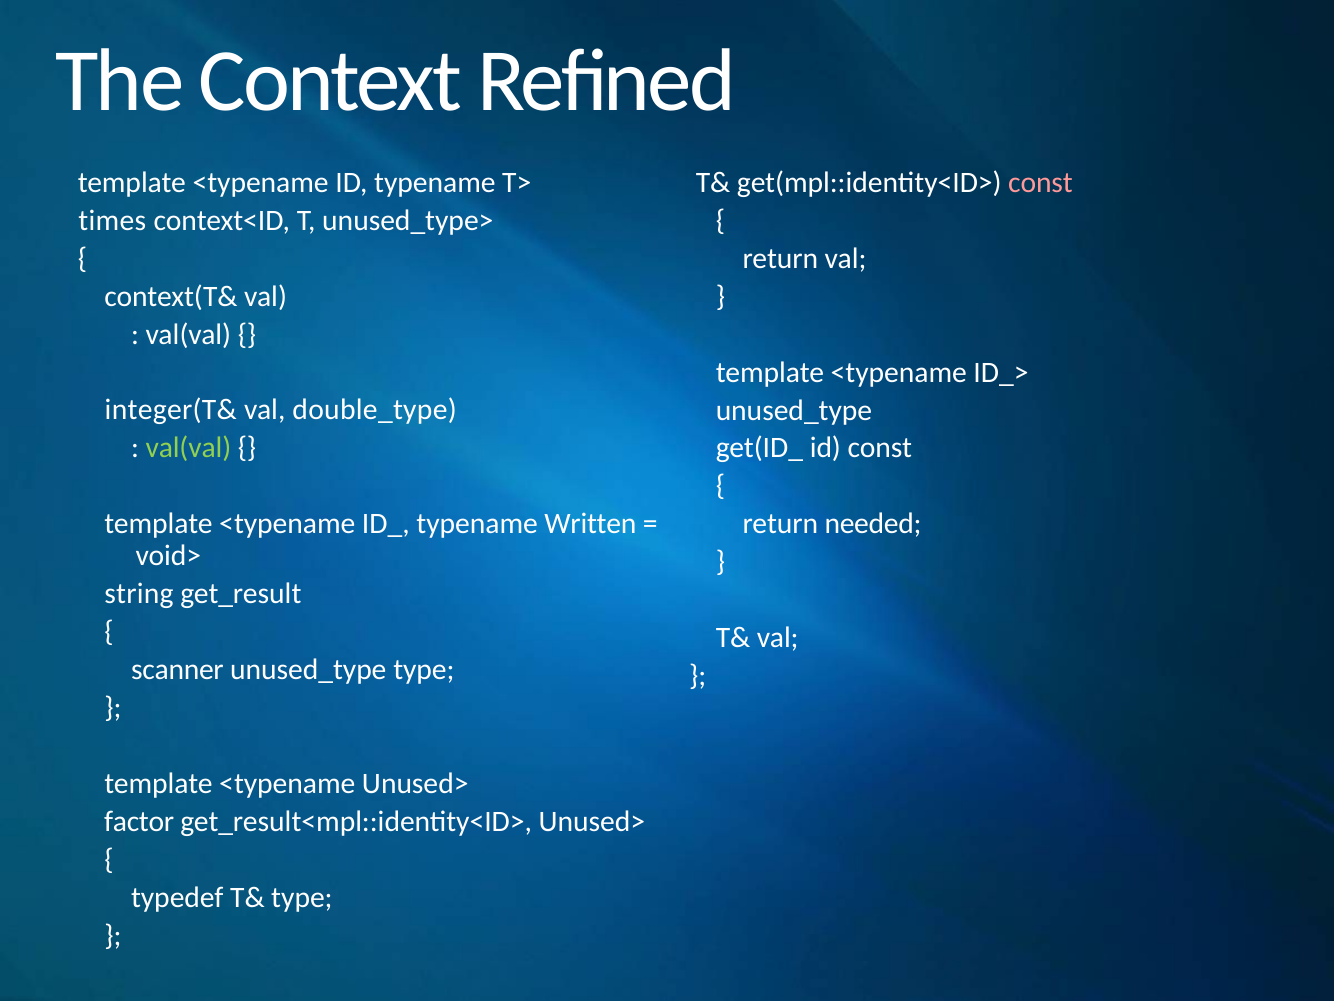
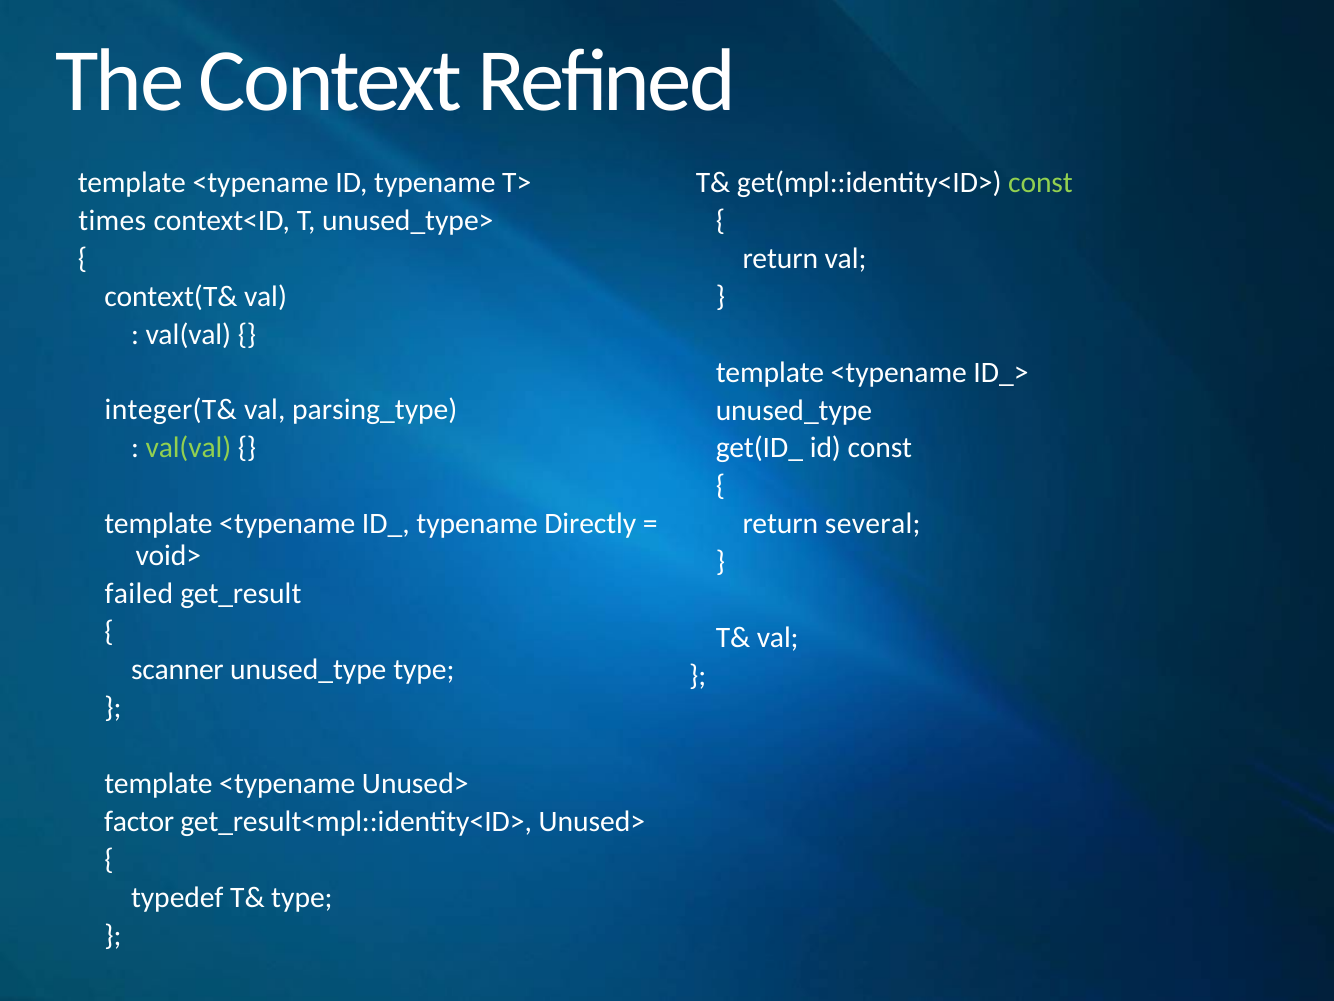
const colour: pink -> light green (1041, 183)
double_type: double_type -> parsing_type (375, 410)
Written: Written -> Directly (590, 524)
needed: needed -> several (873, 524)
string: string -> failed (139, 594)
